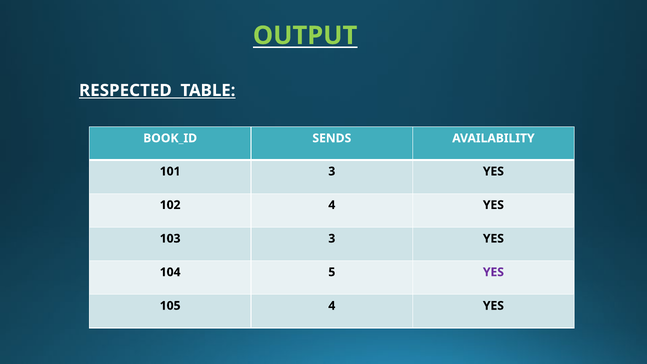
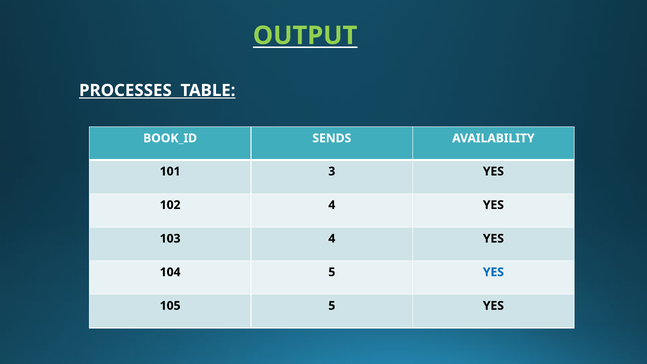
RESPECTED: RESPECTED -> PROCESSES (125, 90)
103 3: 3 -> 4 (332, 239)
YES colour: purple -> blue (493, 272)
105 4: 4 -> 5 (332, 306)
